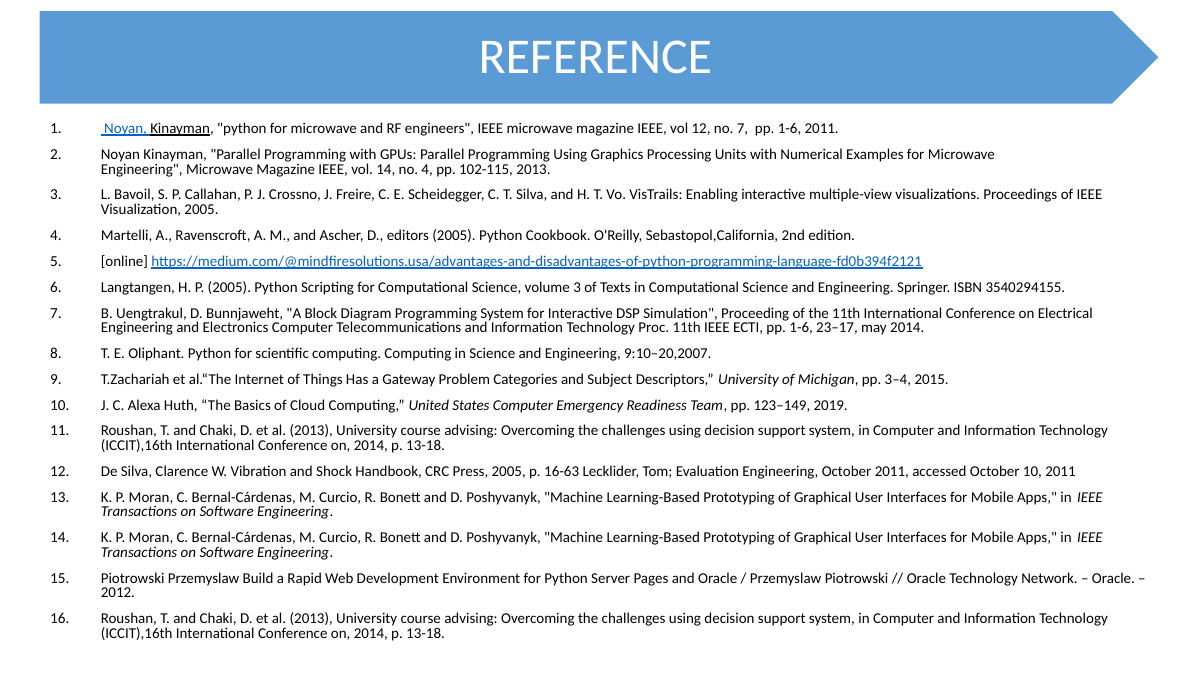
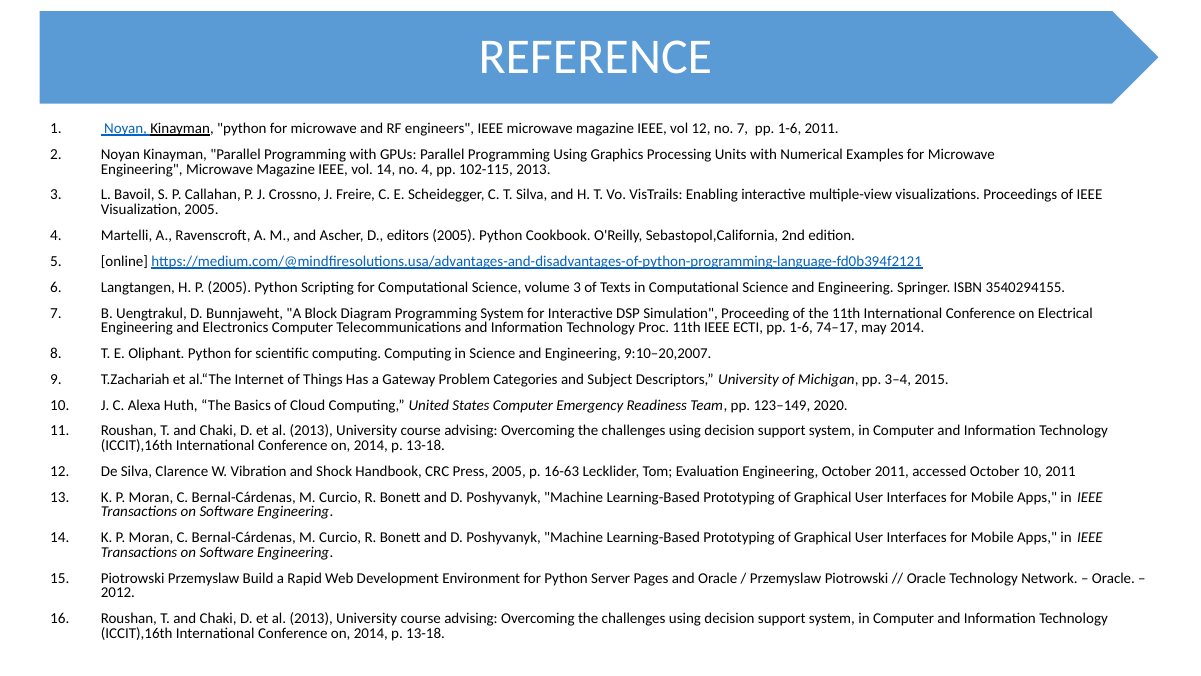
23–17: 23–17 -> 74–17 (837, 327)
2019: 2019 -> 2020 (831, 405)
